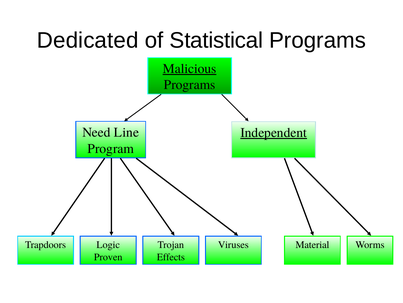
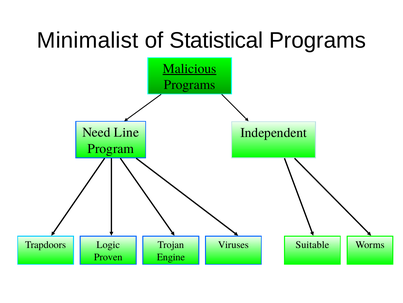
Dedicated: Dedicated -> Minimalist (88, 40)
Independent underline: present -> none (274, 132)
Material: Material -> Suitable (312, 244)
Effects: Effects -> Engine (171, 256)
